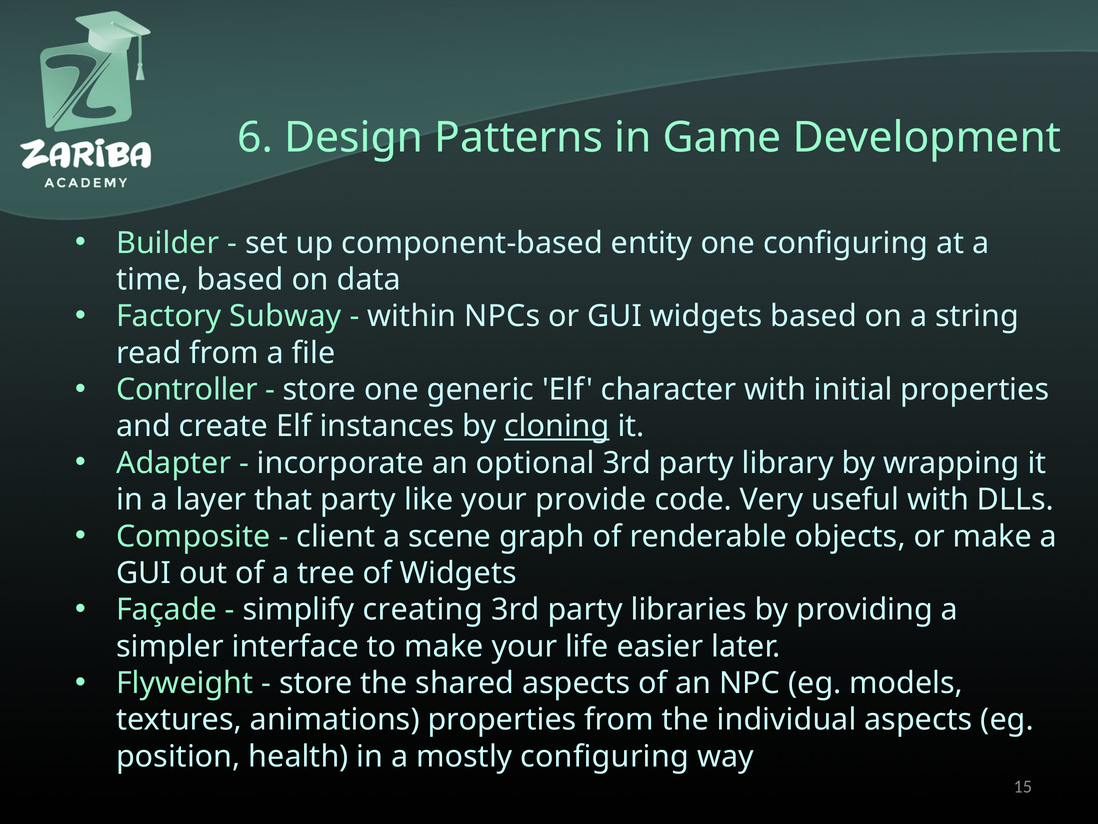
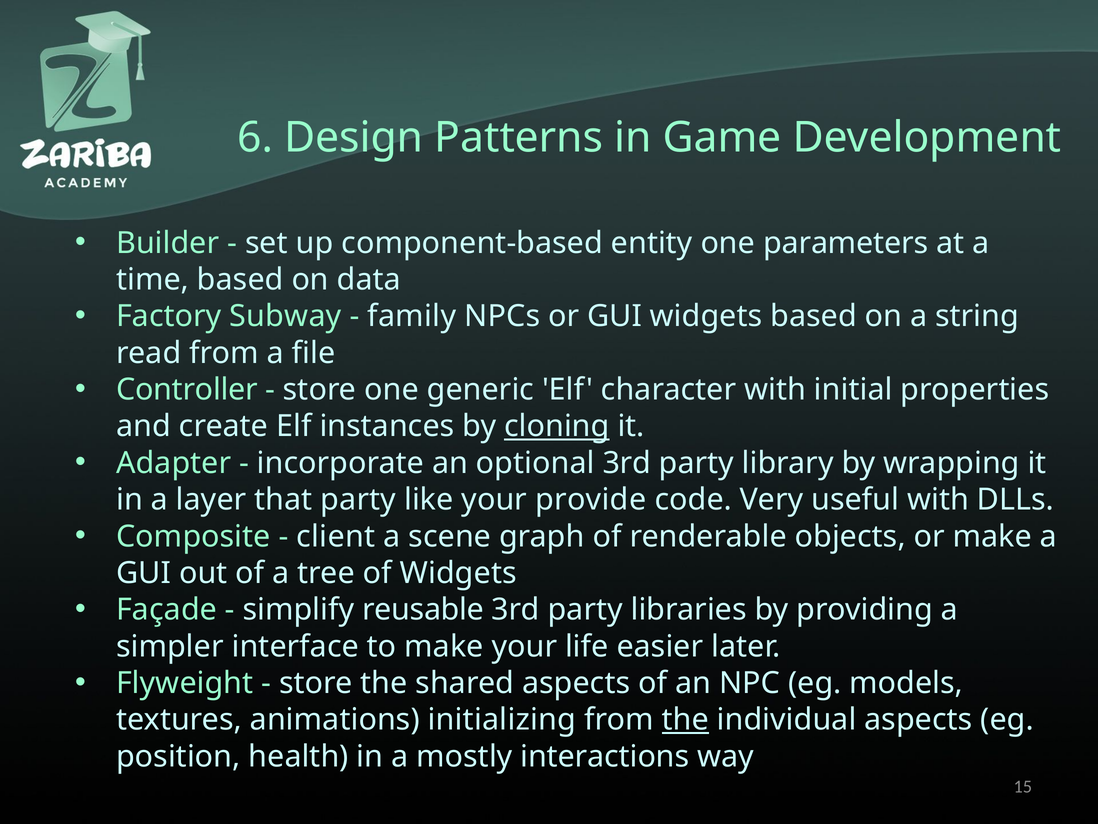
one configuring: configuring -> parameters (846, 243)
within: within -> family (412, 316)
creating: creating -> reusable (423, 609)
animations properties: properties -> initializing (502, 719)
the underline: none -> present (685, 719)
mostly configuring: configuring -> interactions (605, 756)
